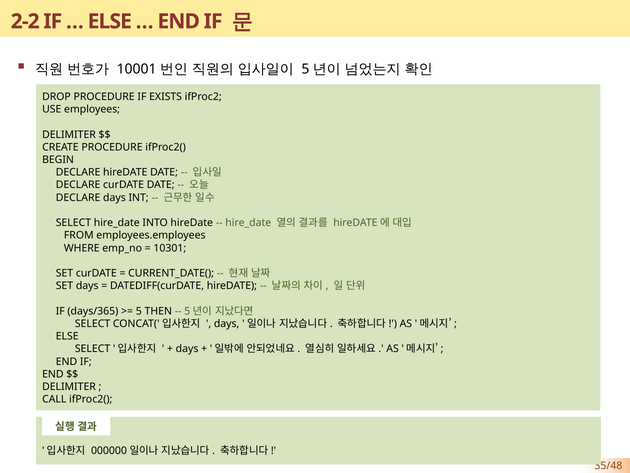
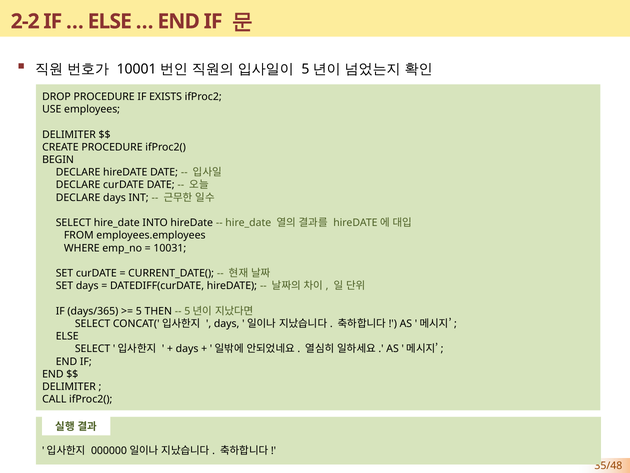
10301: 10301 -> 10031 (170, 248)
